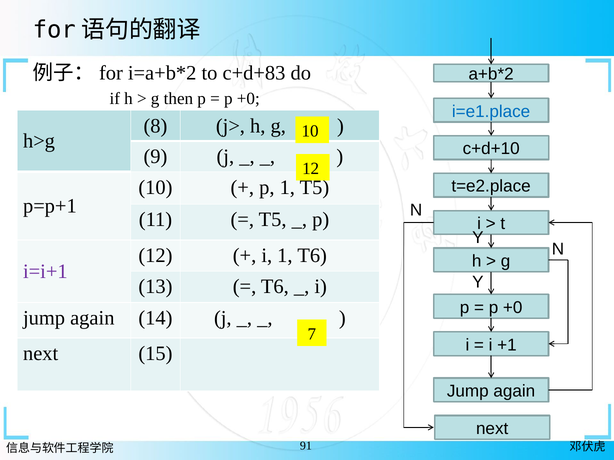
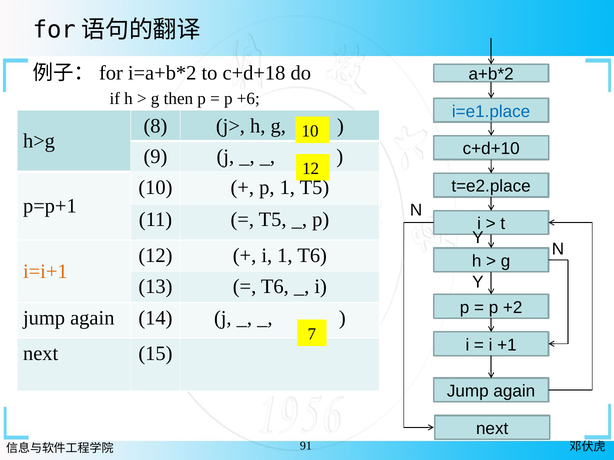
c+d+83: c+d+83 -> c+d+18 (254, 73)
+0: +0 -> +6 (248, 99)
i=i+1 colour: purple -> orange (45, 272)
+0: +0 -> +2 (513, 308)
